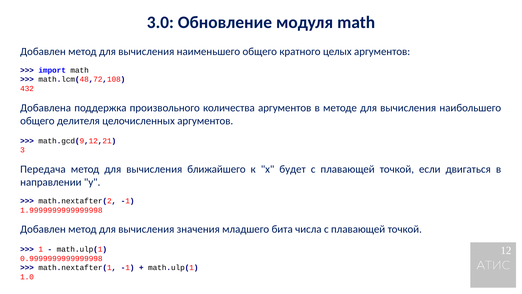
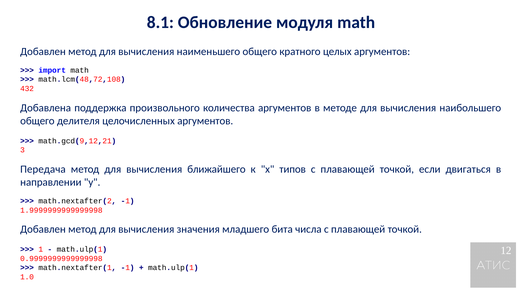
3.0: 3.0 -> 8.1 (160, 23)
будет: будет -> типов (293, 169)
